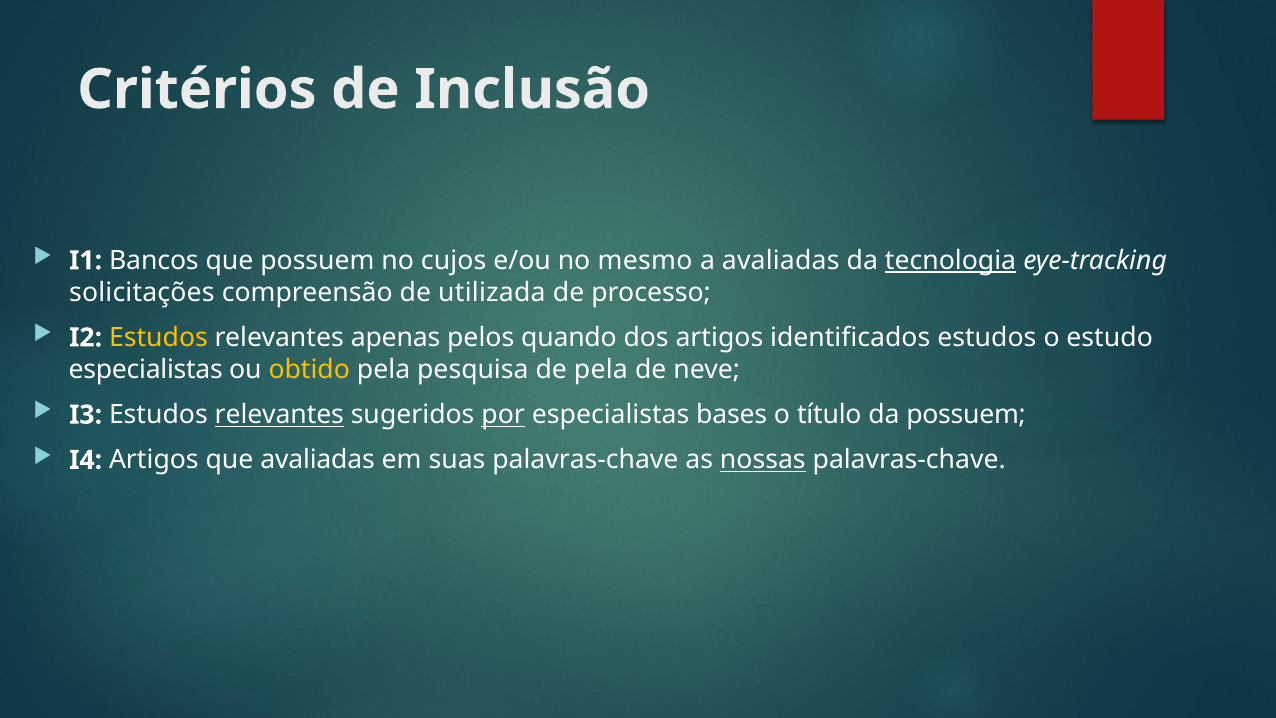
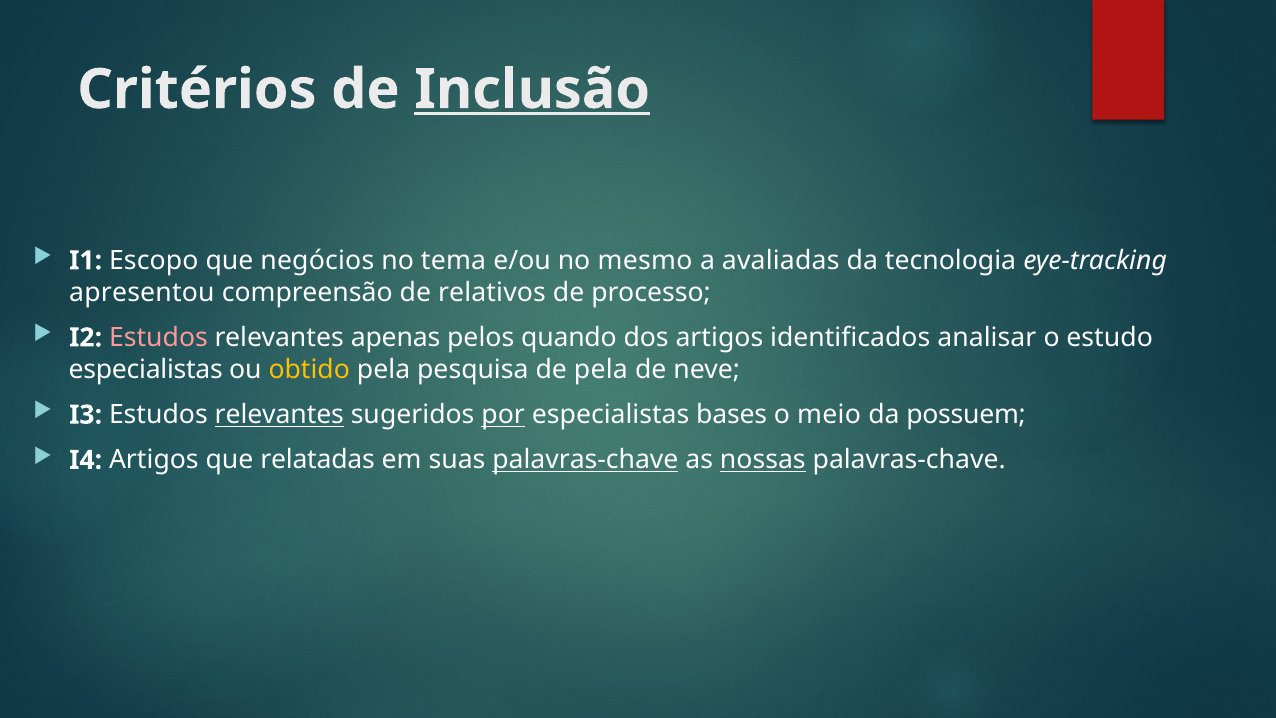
Inclusão underline: none -> present (532, 90)
Bancos: Bancos -> Escopo (154, 260)
que possuem: possuem -> negócios (317, 260)
cujos: cujos -> tema (454, 260)
tecnologia underline: present -> none (951, 260)
solicitações: solicitações -> apresentou (142, 292)
utilizada: utilizada -> relativos (492, 292)
Estudos colour: yellow -> pink (158, 338)
identificados estudos: estudos -> analisar (987, 338)
título: título -> meio (829, 415)
que avaliadas: avaliadas -> relatadas (318, 460)
palavras-chave underline: none -> present (585, 460)
